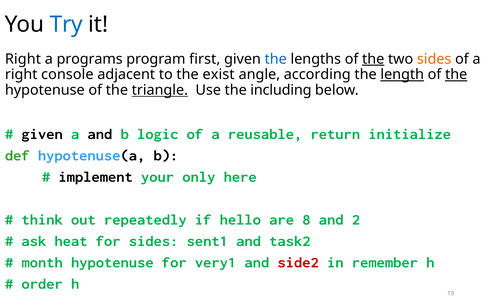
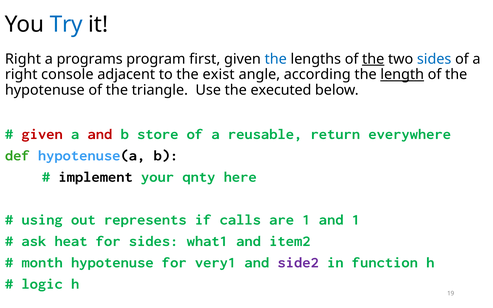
sides colour: orange -> blue (434, 59)
the underline: present -> none (456, 75)
triangle underline: present -> none (160, 90)
including: including -> executed (281, 90)
given colour: black -> red (42, 134)
and colour: black -> red (100, 134)
logic: logic -> store (158, 134)
initialize: initialize -> everywhere (410, 134)
only: only -> qnty (199, 177)
think: think -> using (42, 220)
repeatedly: repeatedly -> represents (145, 220)
hello: hello -> calls (240, 220)
are 8: 8 -> 1 (306, 220)
and 2: 2 -> 1 (356, 220)
sent1: sent1 -> what1 (207, 241)
task2: task2 -> item2 (290, 241)
side2 colour: red -> purple (298, 262)
remember: remember -> function (385, 262)
order: order -> logic (42, 284)
